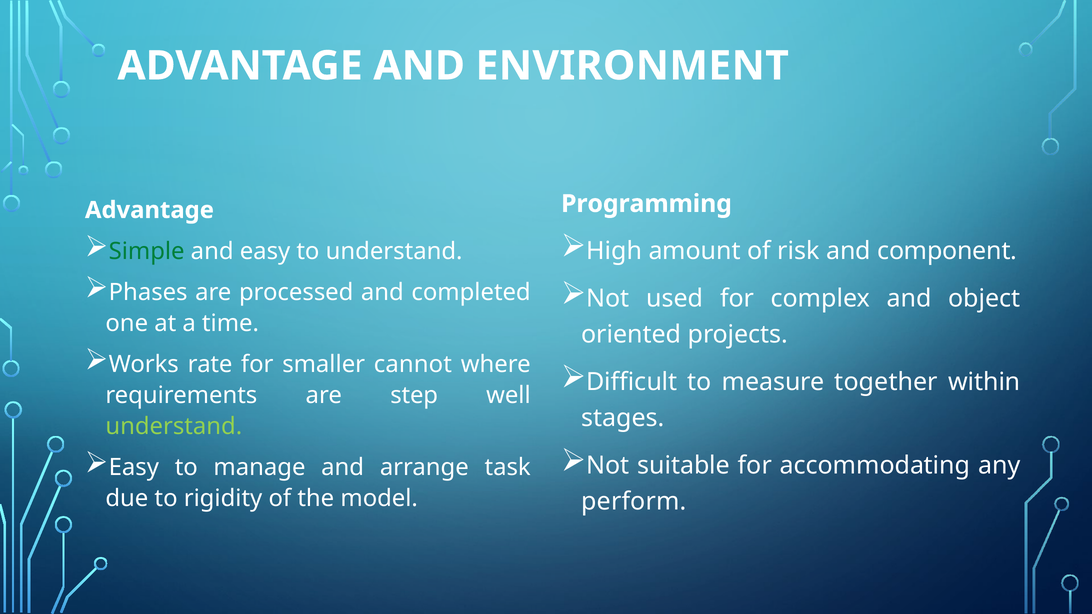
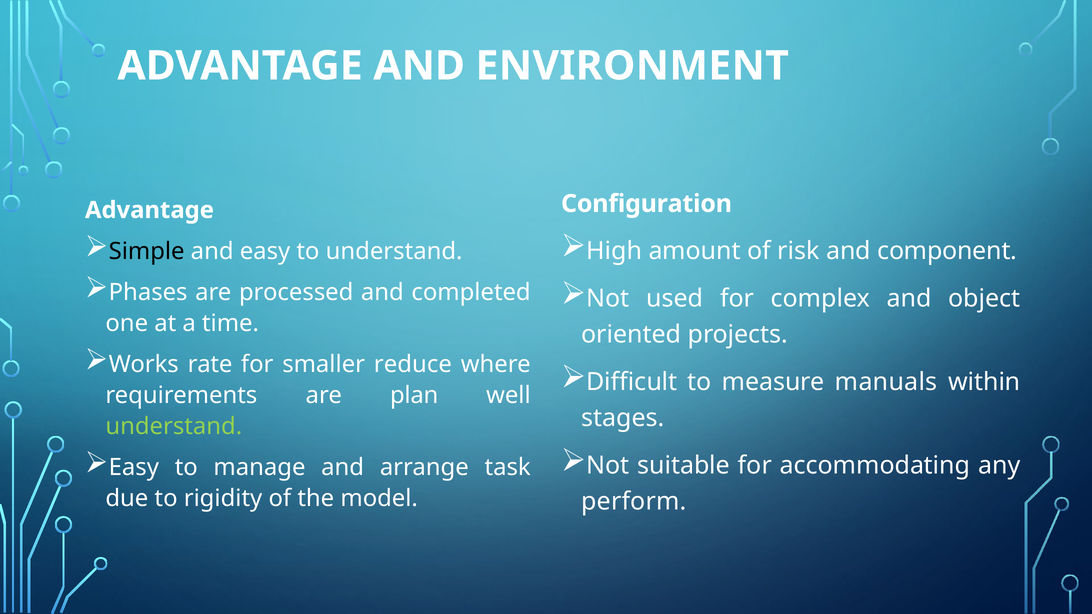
Programming: Programming -> Configuration (647, 204)
Simple colour: green -> black (147, 251)
cannot: cannot -> reduce (413, 365)
together: together -> manuals (886, 382)
step: step -> plan (414, 396)
